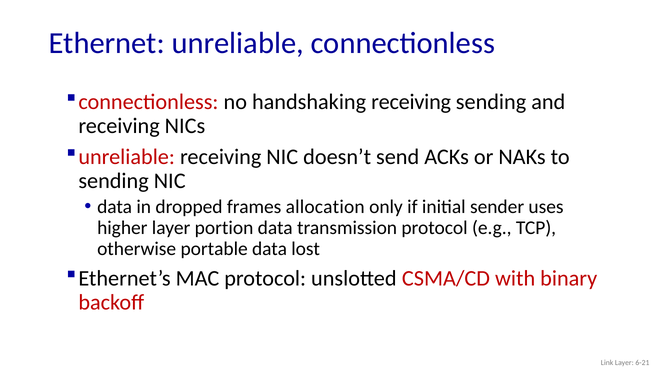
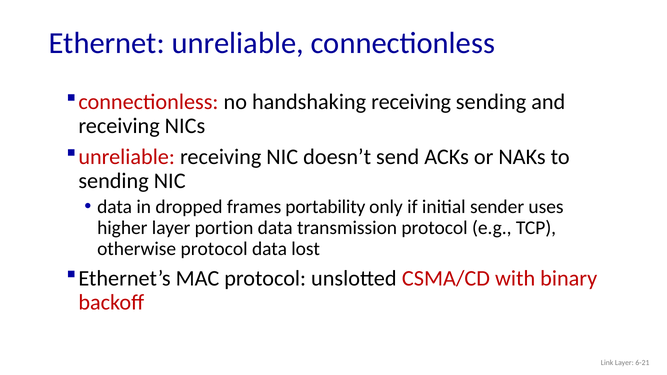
allocation: allocation -> portability (325, 207)
otherwise portable: portable -> protocol (214, 249)
